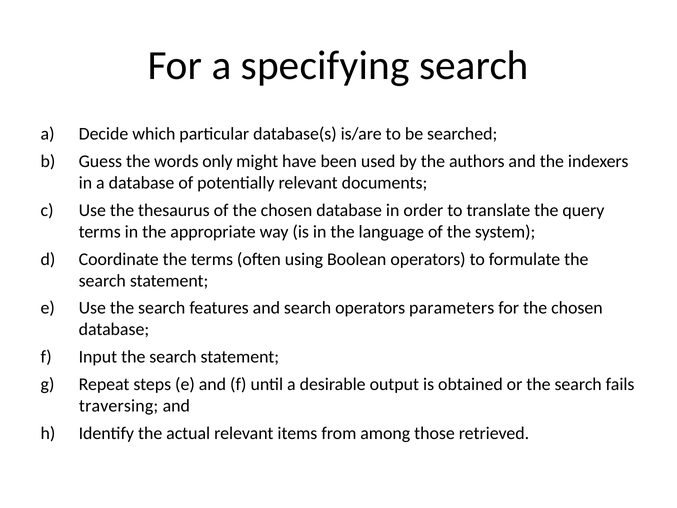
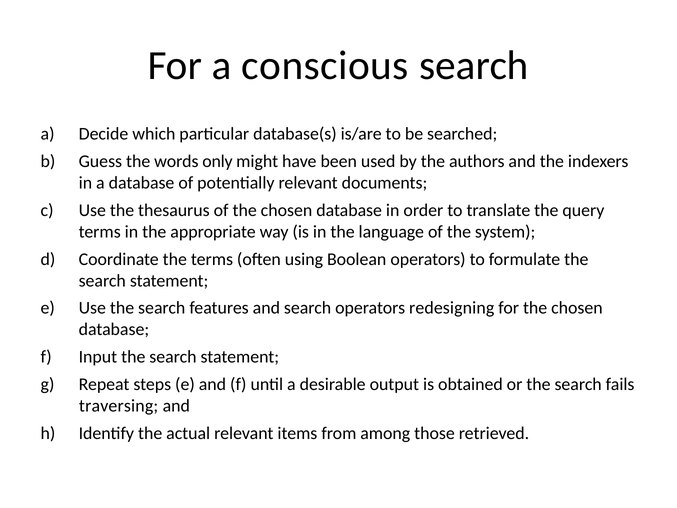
specifying: specifying -> conscious (325, 66)
parameters: parameters -> redesigning (452, 308)
